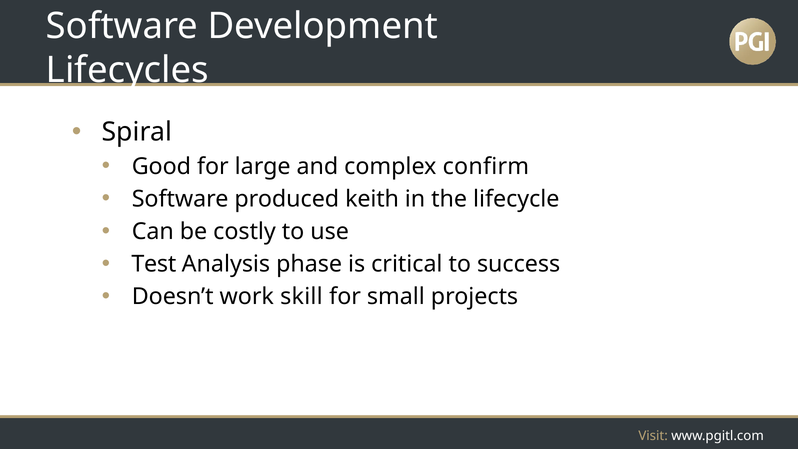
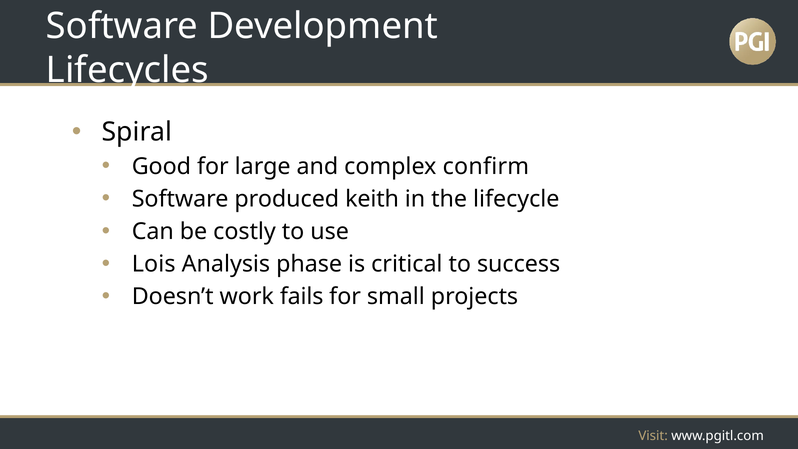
Test: Test -> Lois (154, 264)
skill: skill -> fails (302, 297)
